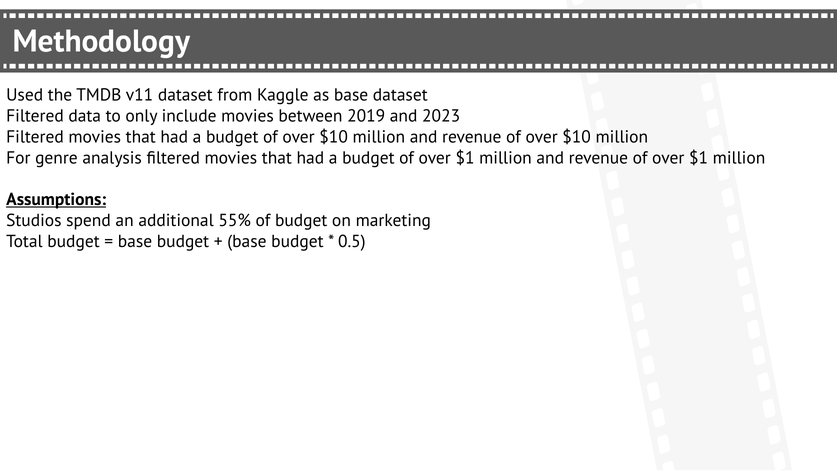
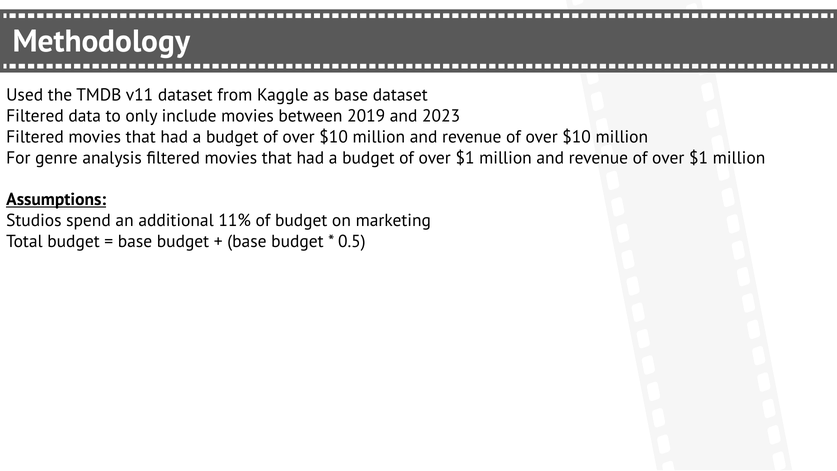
55%: 55% -> 11% (235, 221)
